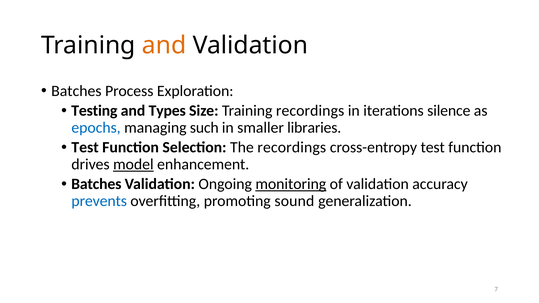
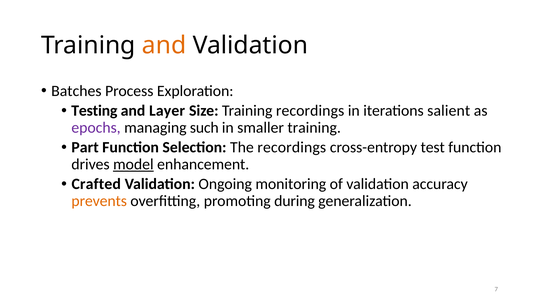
Types: Types -> Layer (167, 111)
silence: silence -> salient (449, 111)
epochs colour: blue -> purple (96, 128)
smaller libraries: libraries -> training (314, 128)
Test: Test -> Part (85, 148)
Batches: Batches -> Crafted (96, 184)
monitoring underline: present -> none (291, 184)
prevents colour: blue -> orange (99, 201)
sound: sound -> during (295, 201)
